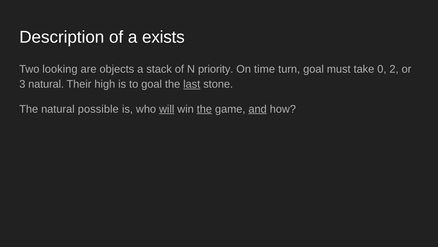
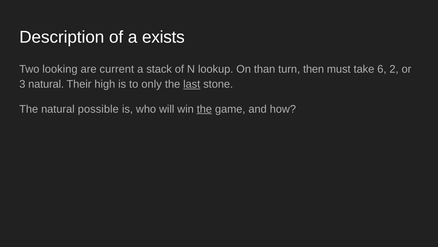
objects: objects -> current (117, 69)
priority: priority -> lookup (216, 69)
time: time -> than (265, 69)
turn goal: goal -> then (314, 69)
0: 0 -> 6 (382, 69)
to goal: goal -> only (152, 84)
will underline: present -> none (167, 109)
and underline: present -> none (258, 109)
